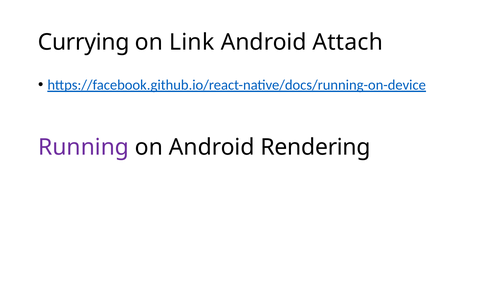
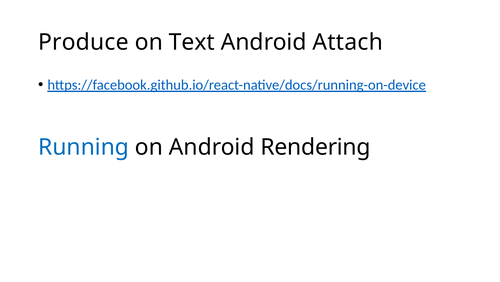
Currying: Currying -> Produce (83, 42)
Link: Link -> Text (192, 42)
Running colour: purple -> blue (84, 147)
